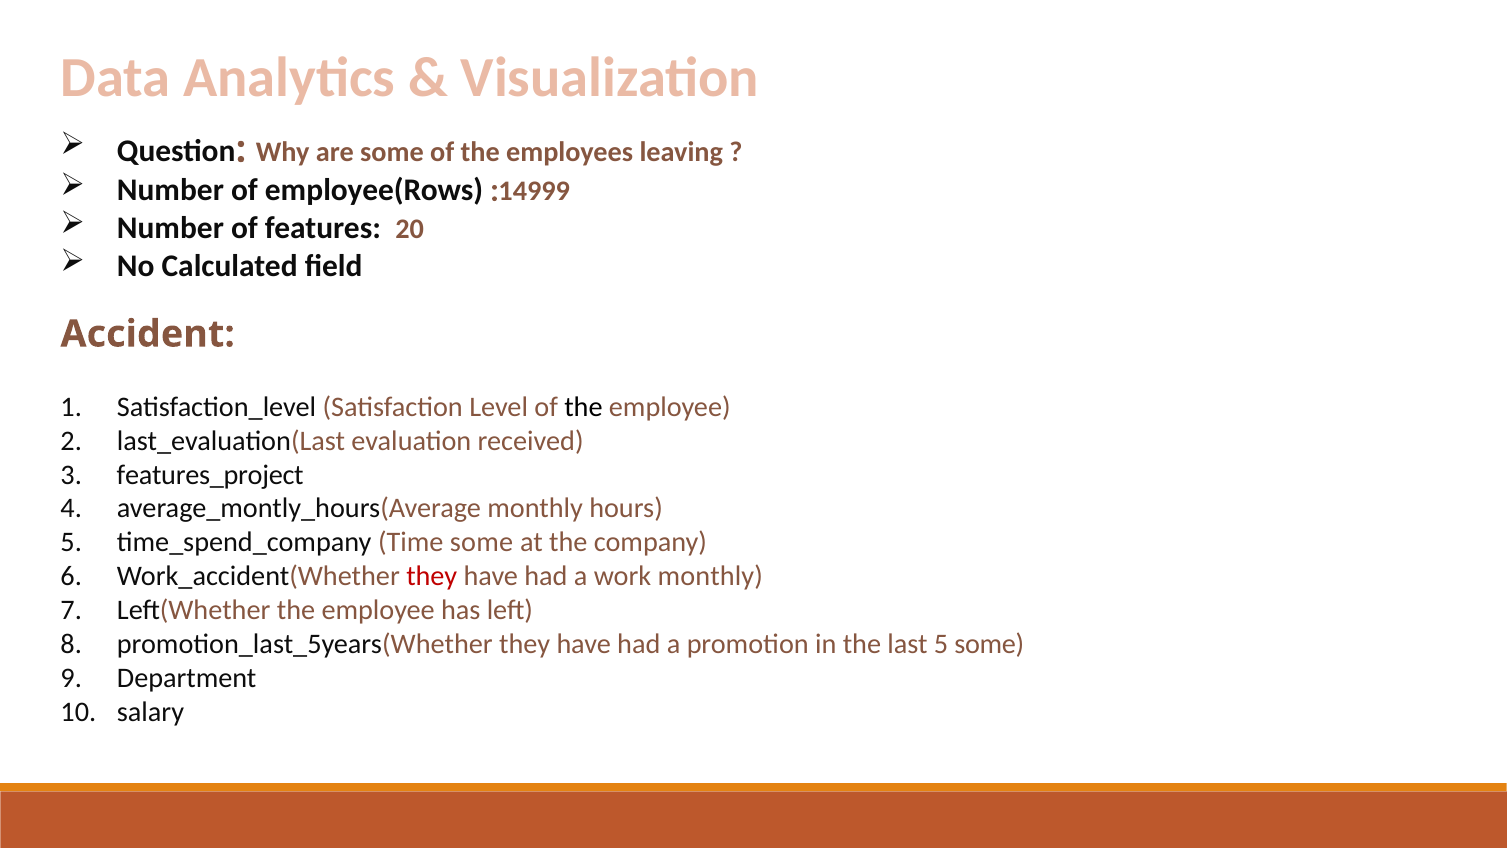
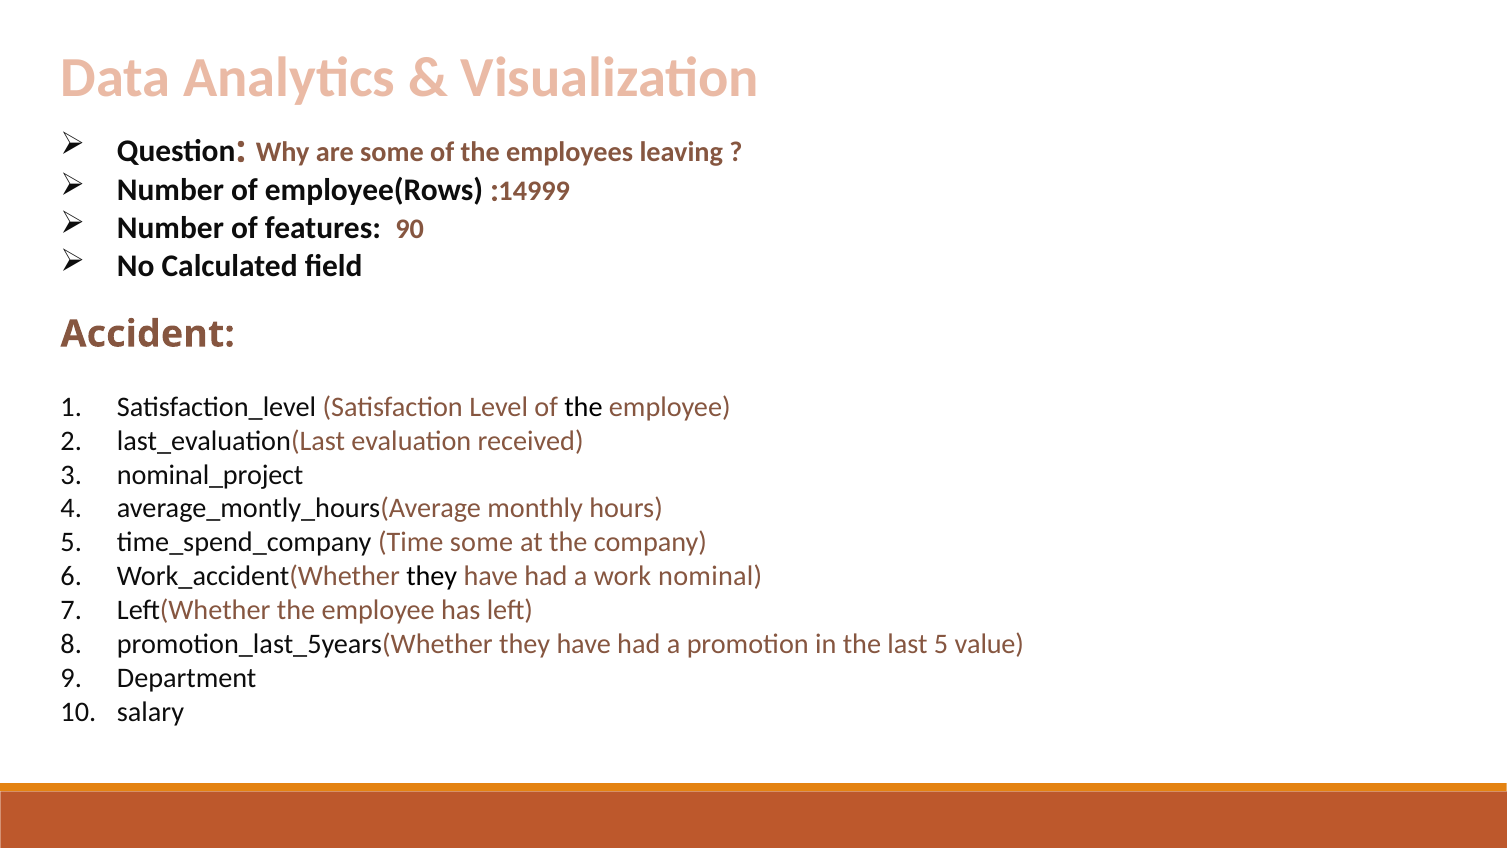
20: 20 -> 90 (410, 229)
features_project: features_project -> nominal_project (210, 475)
they colour: red -> black (432, 576)
work monthly: monthly -> nominal (710, 576)
5 some: some -> value (989, 644)
